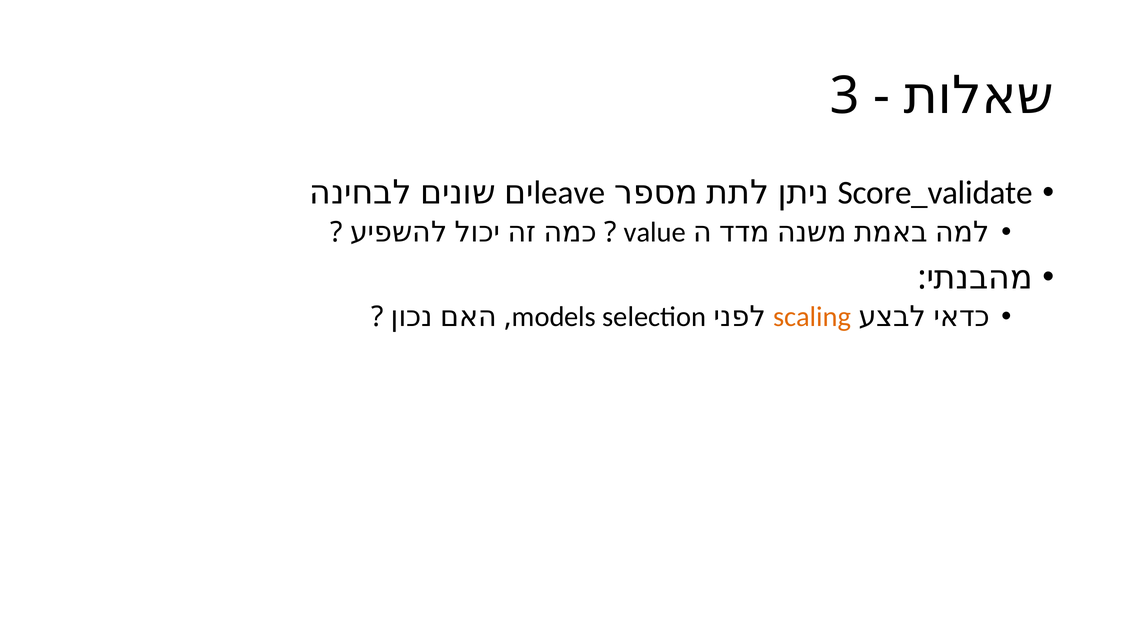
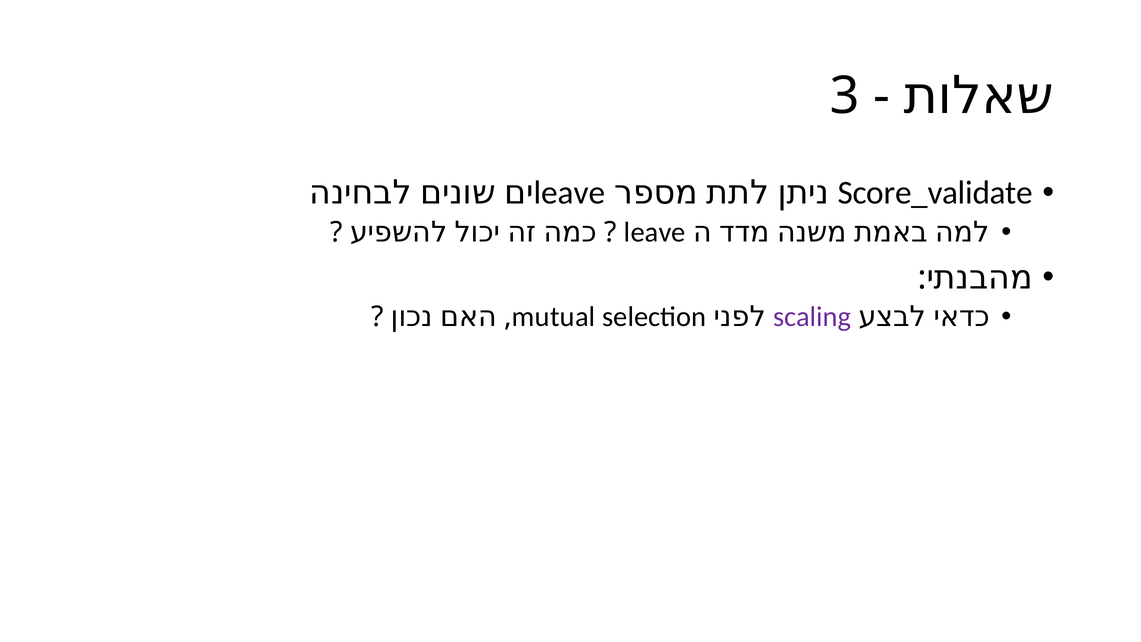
value: value -> leave (655, 232)
models: models -> mutual (554, 317)
scaling colour: orange -> purple (812, 317)
